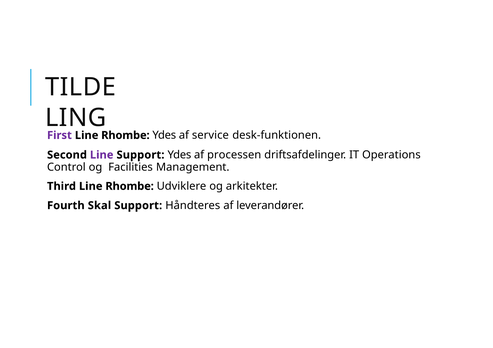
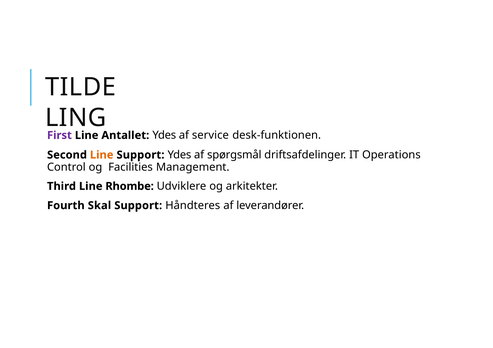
Rhombe: Rhombe -> Antallet (125, 135)
Line colour: purple -> orange (102, 155)
processen: processen -> spørgsmål (234, 155)
